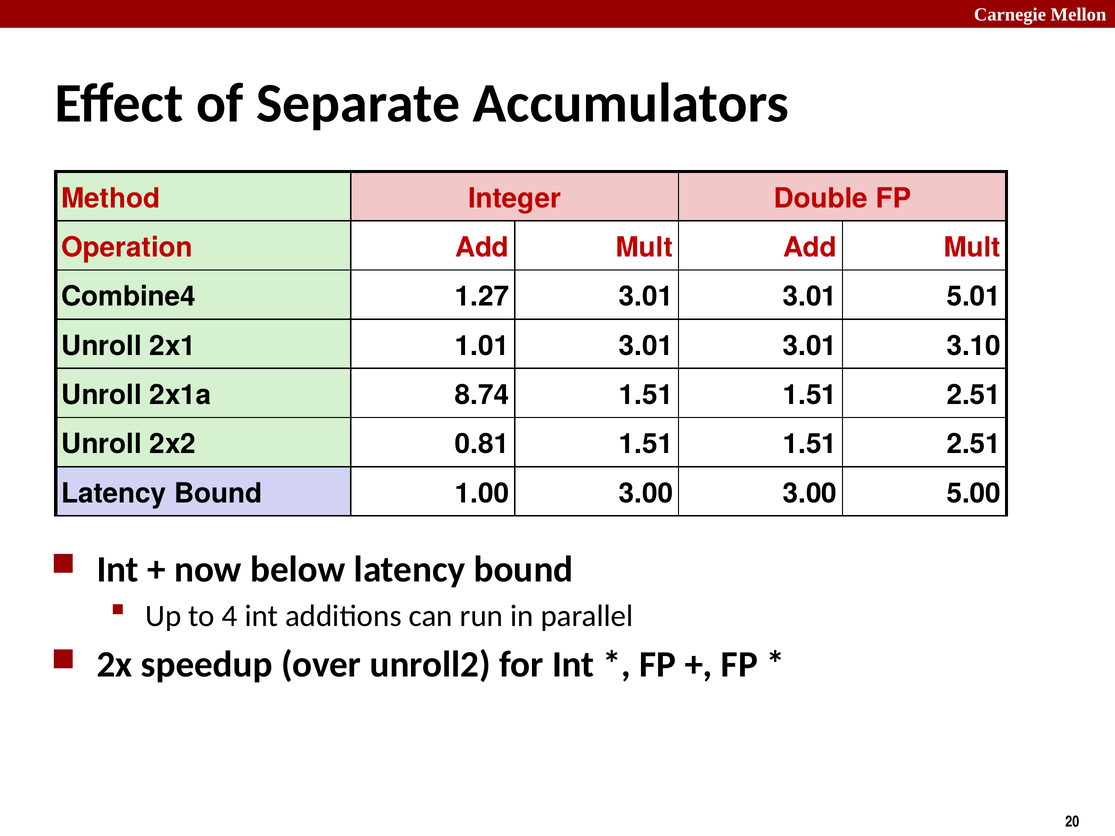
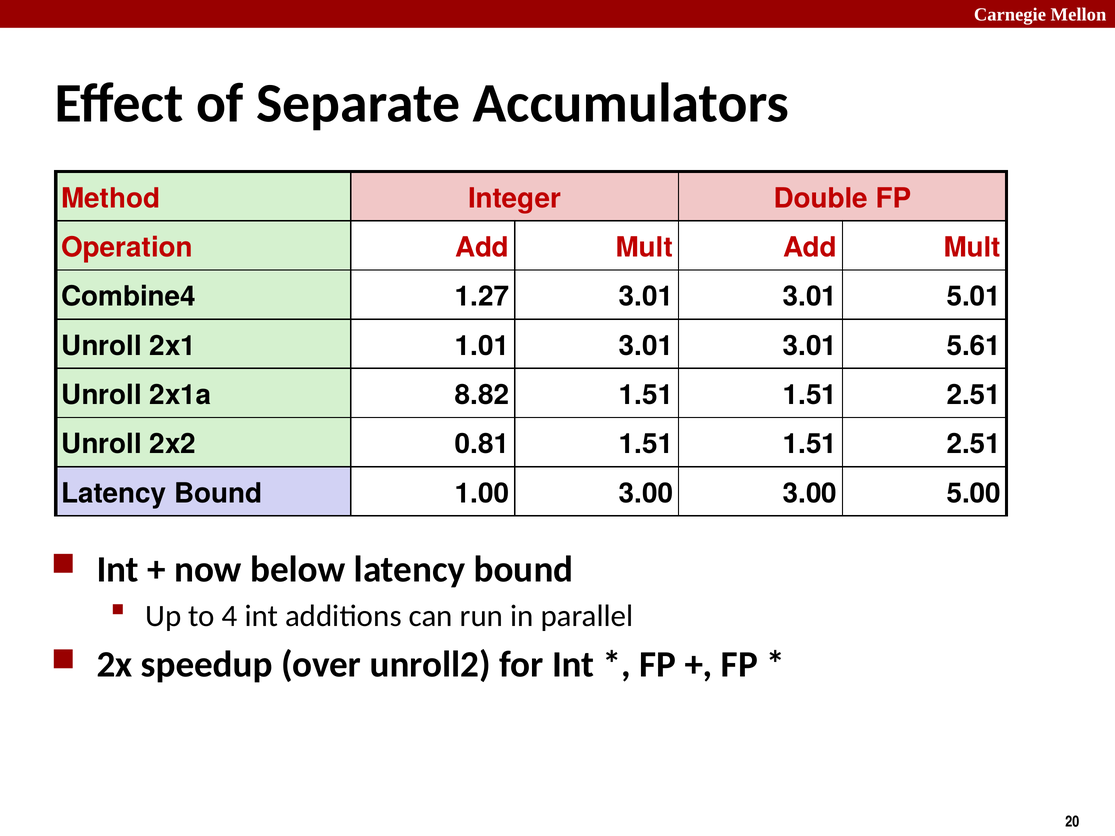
3.10: 3.10 -> 5.61 (974, 346)
8.74: 8.74 -> 8.82 (482, 395)
